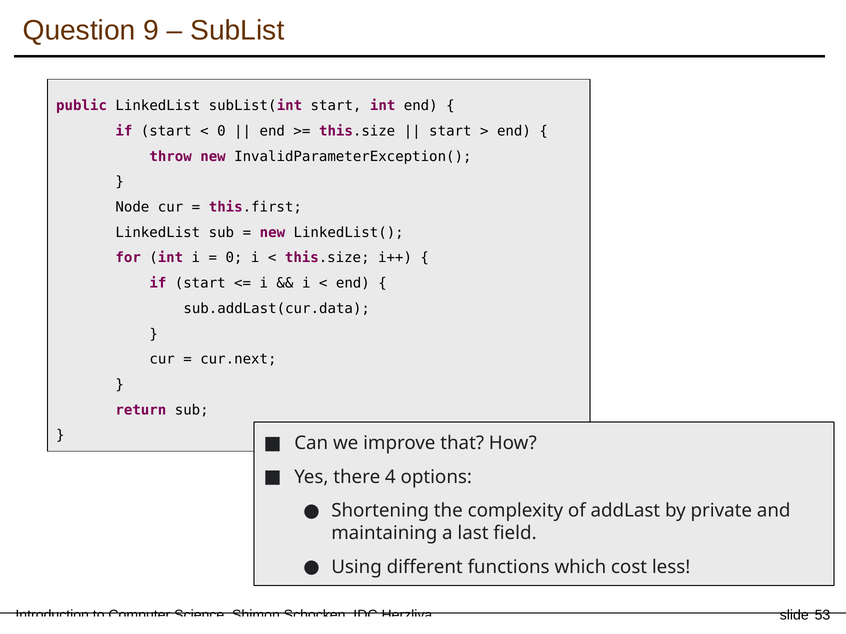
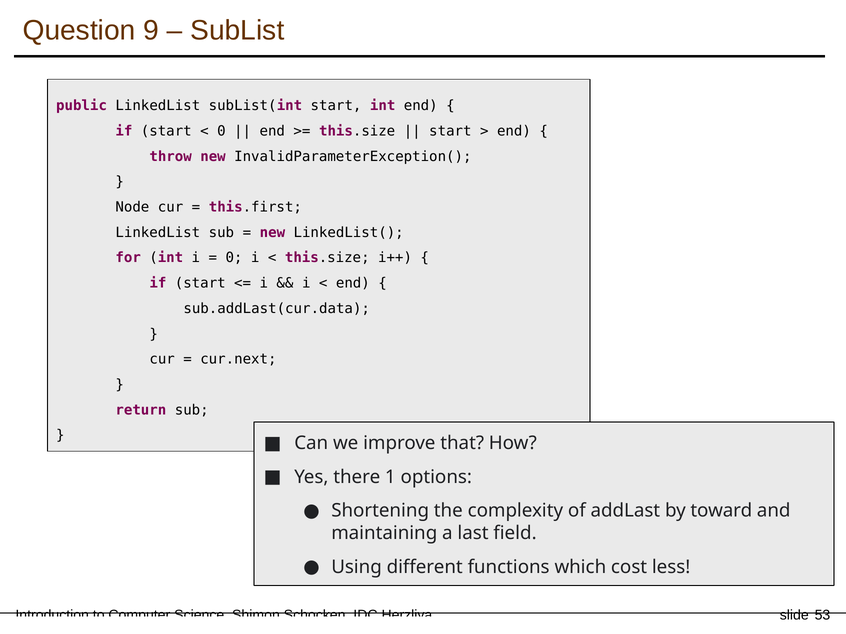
4: 4 -> 1 (390, 477)
private: private -> toward (721, 511)
